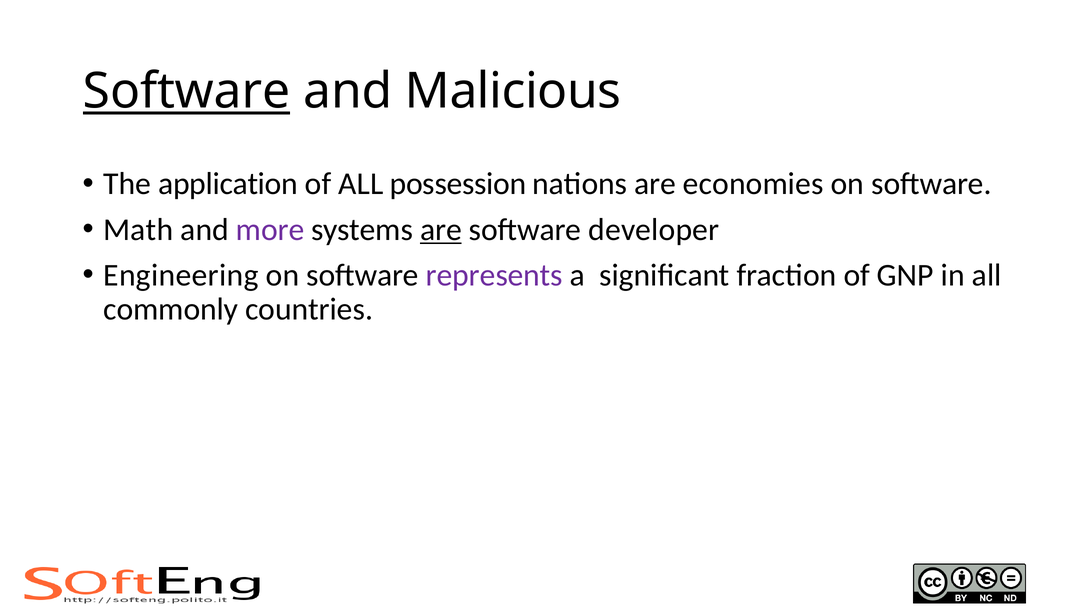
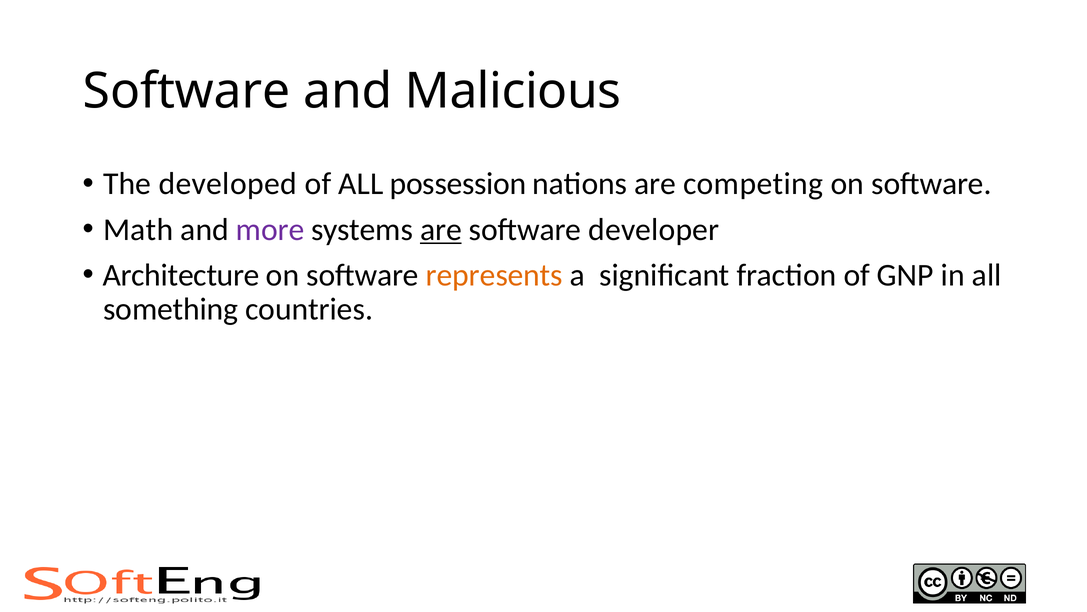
Software underline: present -> none (187, 91)
application: application -> developed (228, 184)
economies: economies -> competing (753, 184)
Engineering: Engineering -> Architecture (181, 275)
represents colour: purple -> orange (494, 275)
commonly: commonly -> something (171, 309)
